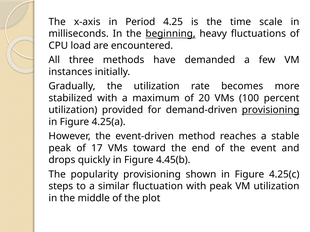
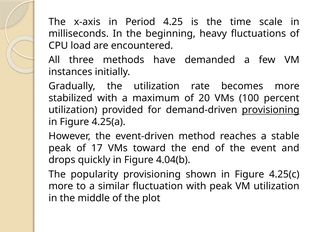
beginning underline: present -> none (171, 34)
4.45(b: 4.45(b -> 4.04(b (173, 160)
steps: steps -> more (61, 187)
